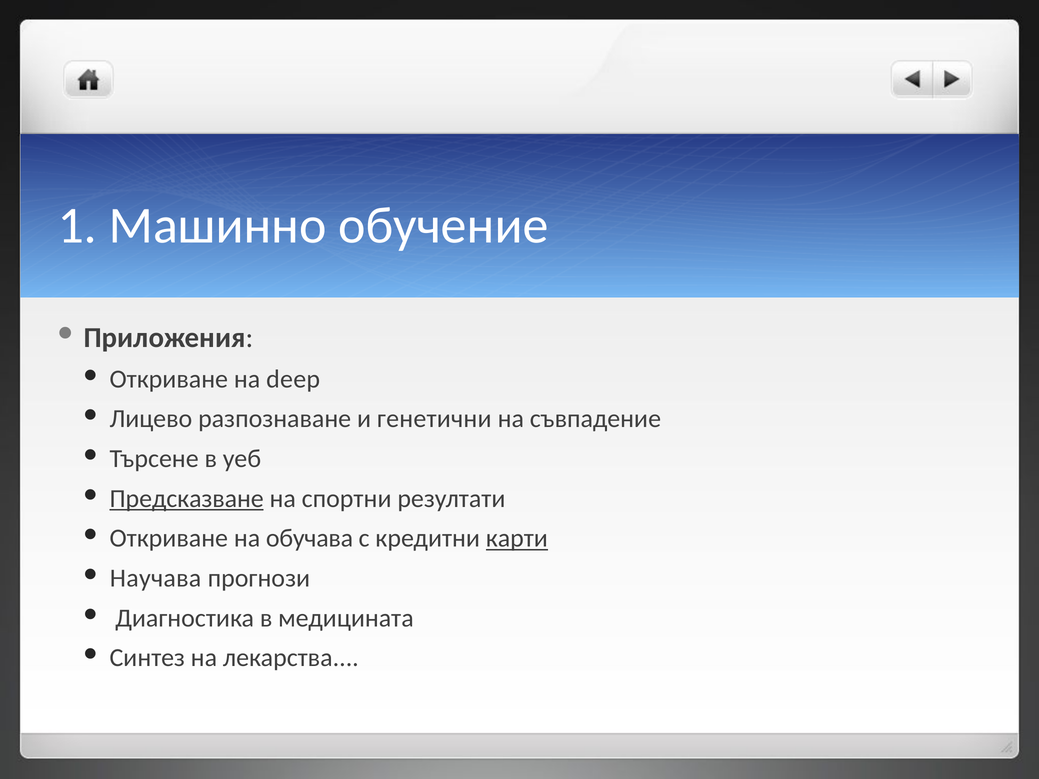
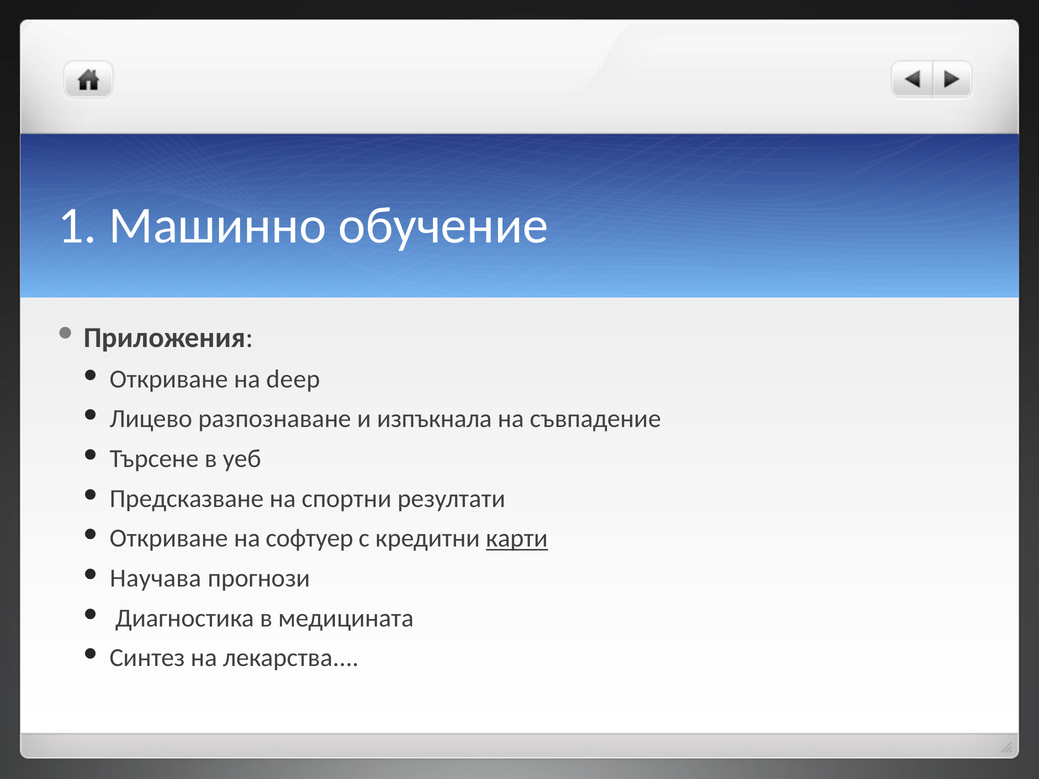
генетични: генетични -> изпъкнала (434, 419)
Предсказване underline: present -> none (187, 499)
обучава: обучава -> софтуер (309, 539)
